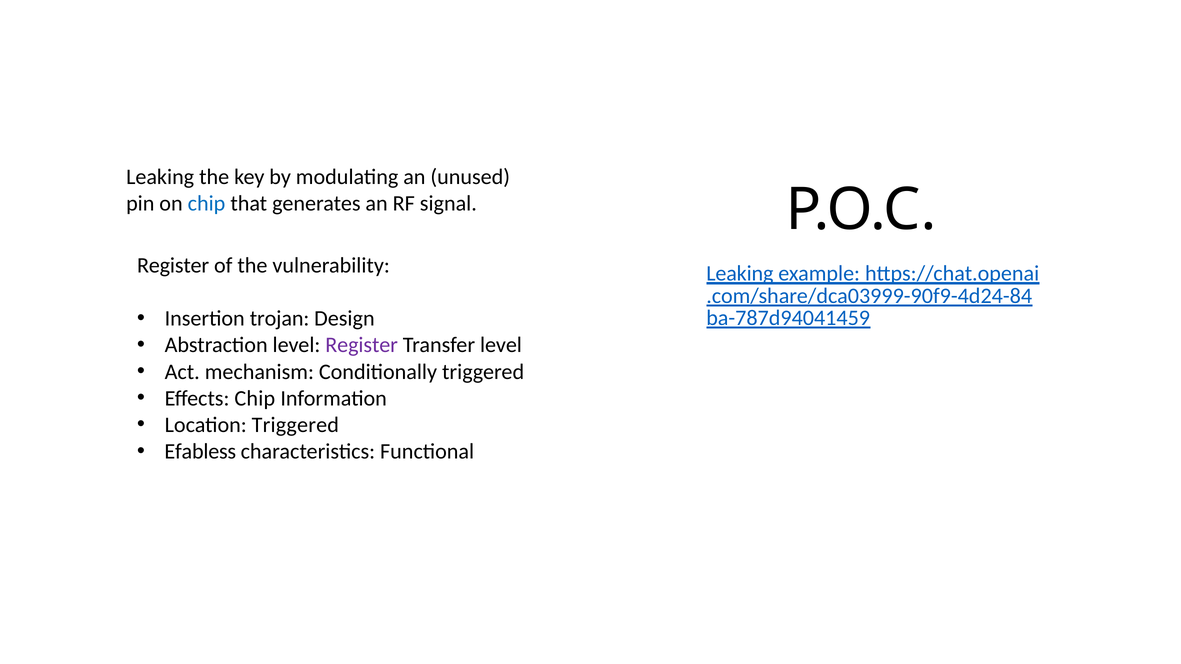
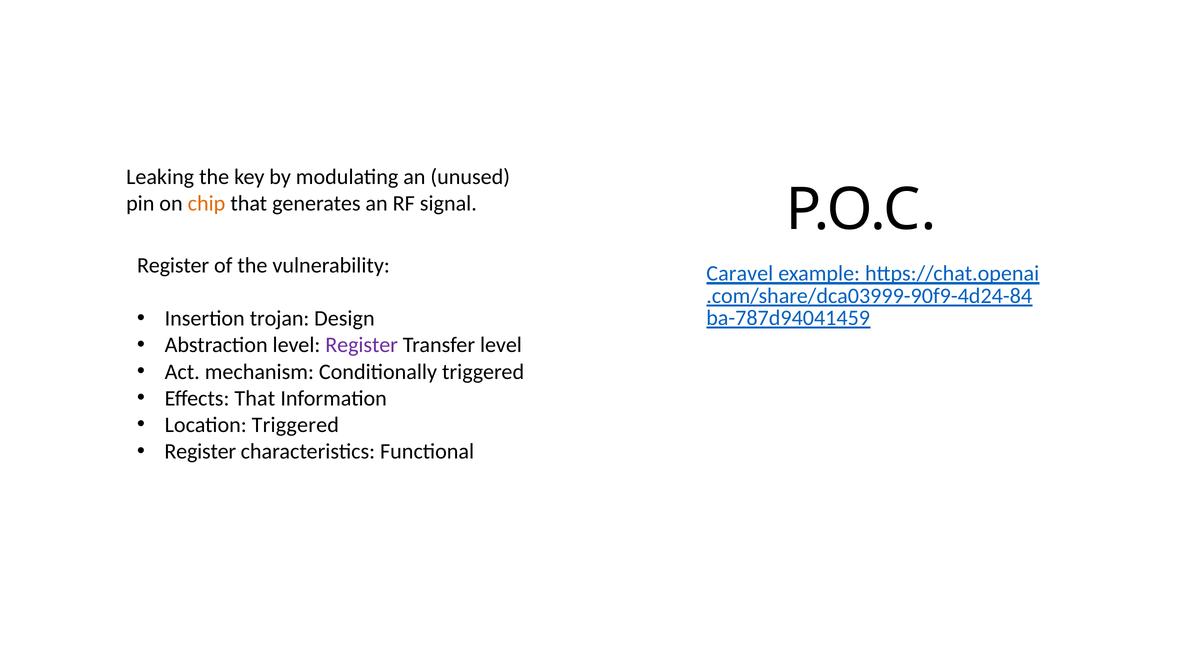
chip colour: blue -> orange (207, 203)
Leaking: Leaking -> Caravel (740, 274)
Effects Chip: Chip -> That (255, 398)
Efabless: Efabless -> Register (200, 452)
